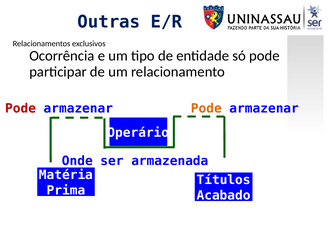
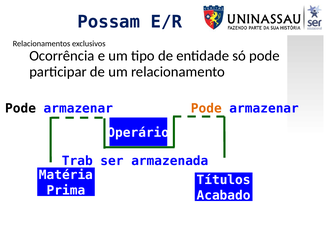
Outras: Outras -> Possam (109, 22)
Pode colour: red -> black (21, 109)
Onde: Onde -> Trab (77, 161)
